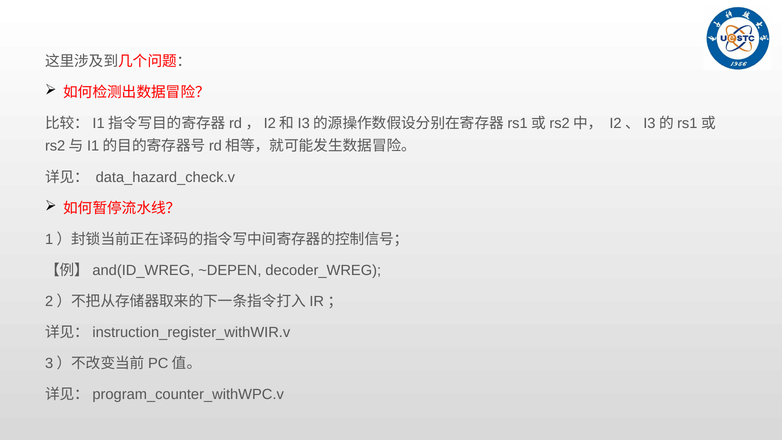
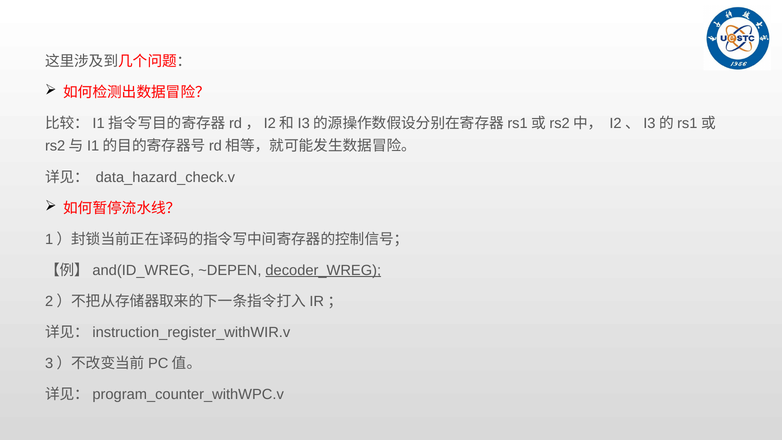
decoder_WREG underline: none -> present (323, 270)
